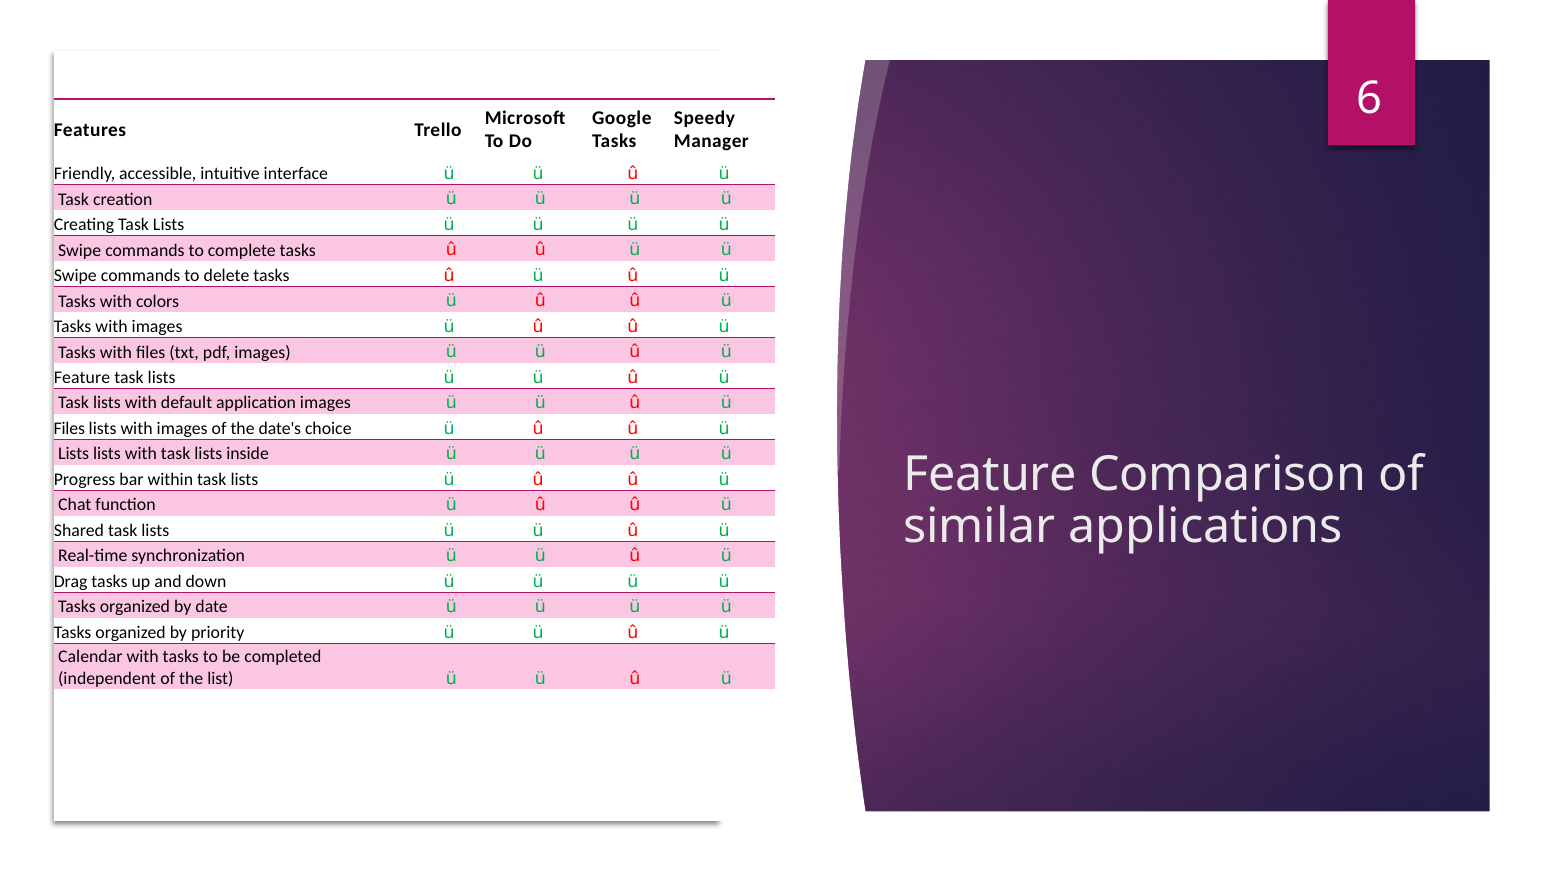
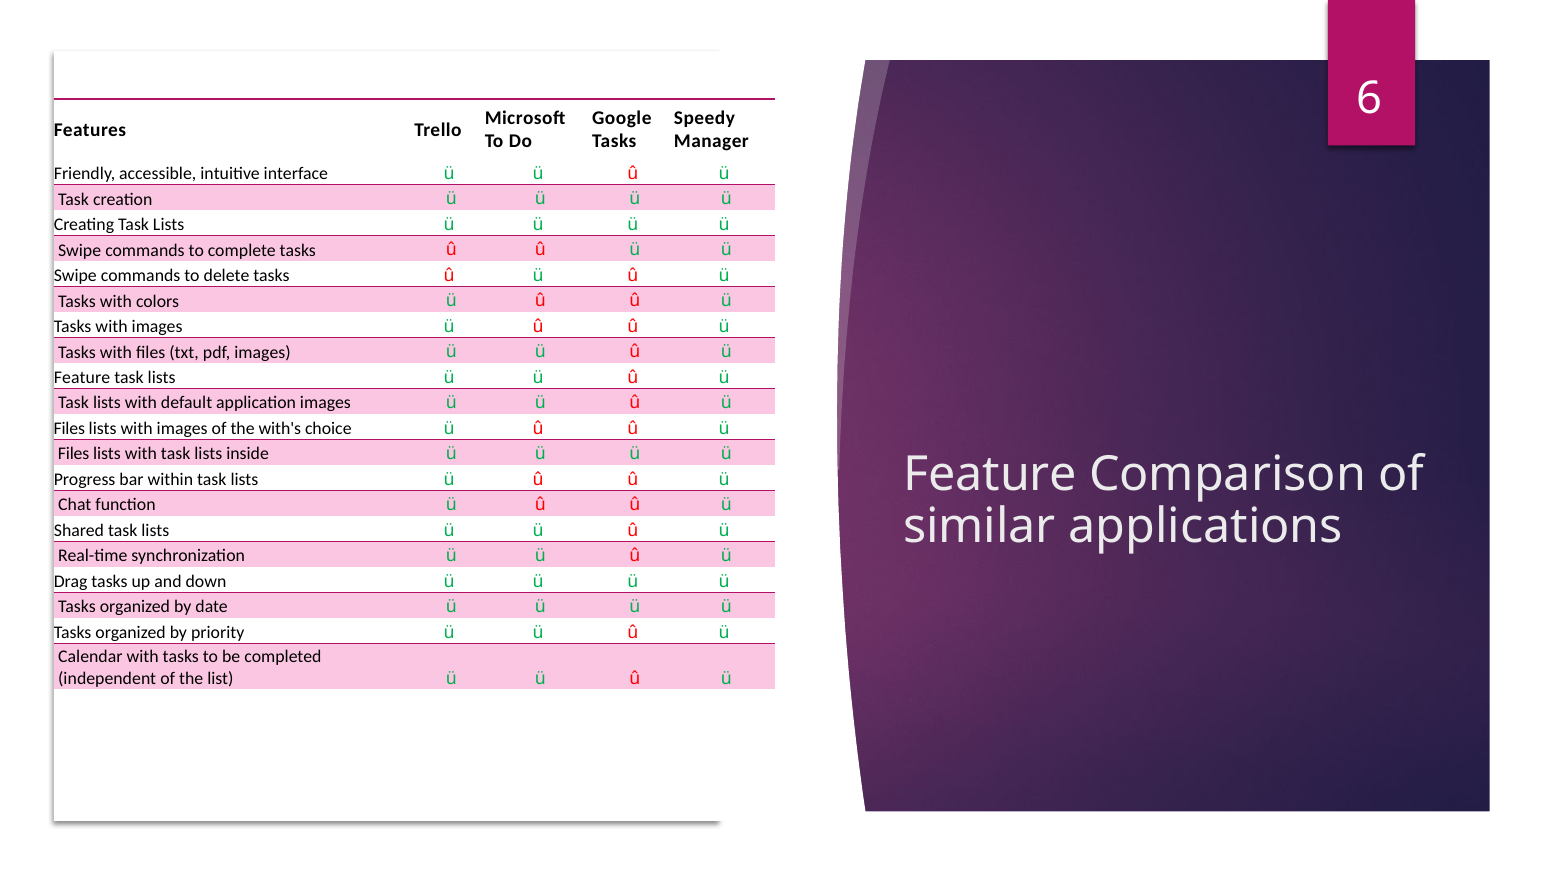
date's: date's -> with's (280, 429)
Lists: Lists -> Files (74, 454)
